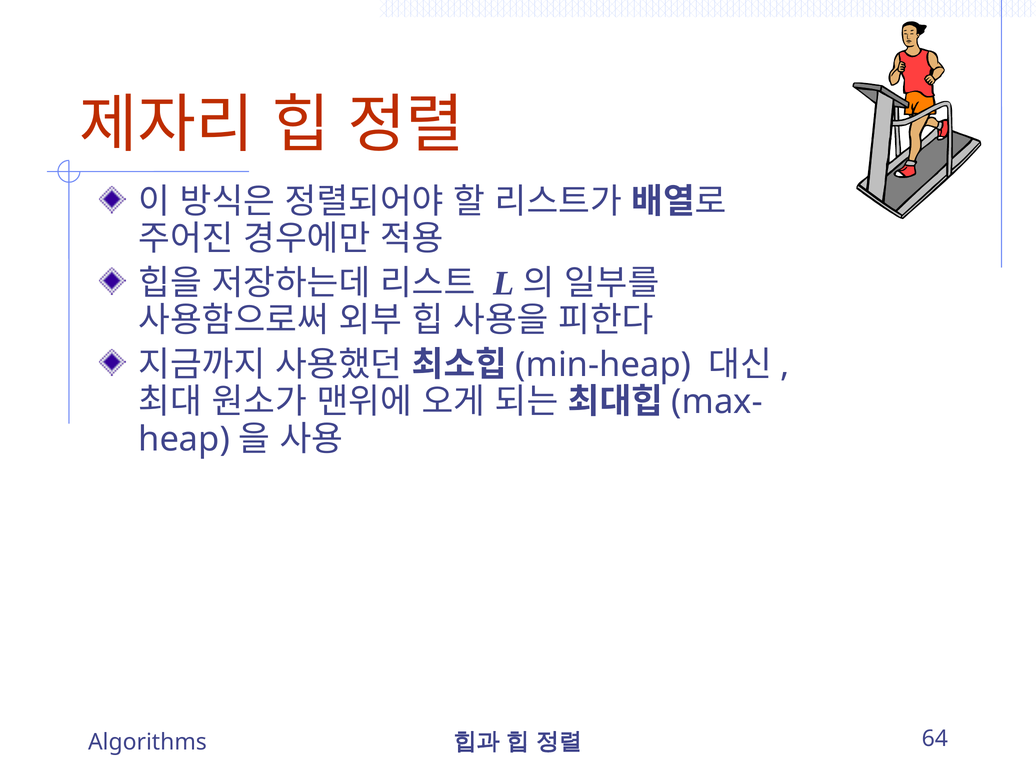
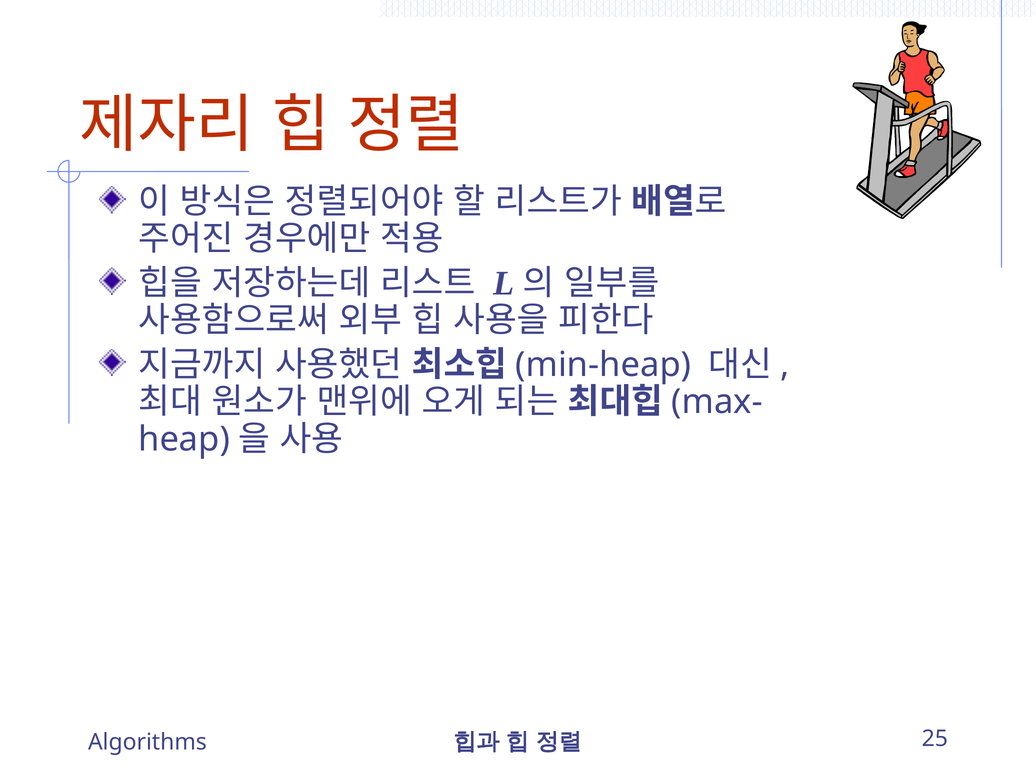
64: 64 -> 25 (935, 739)
